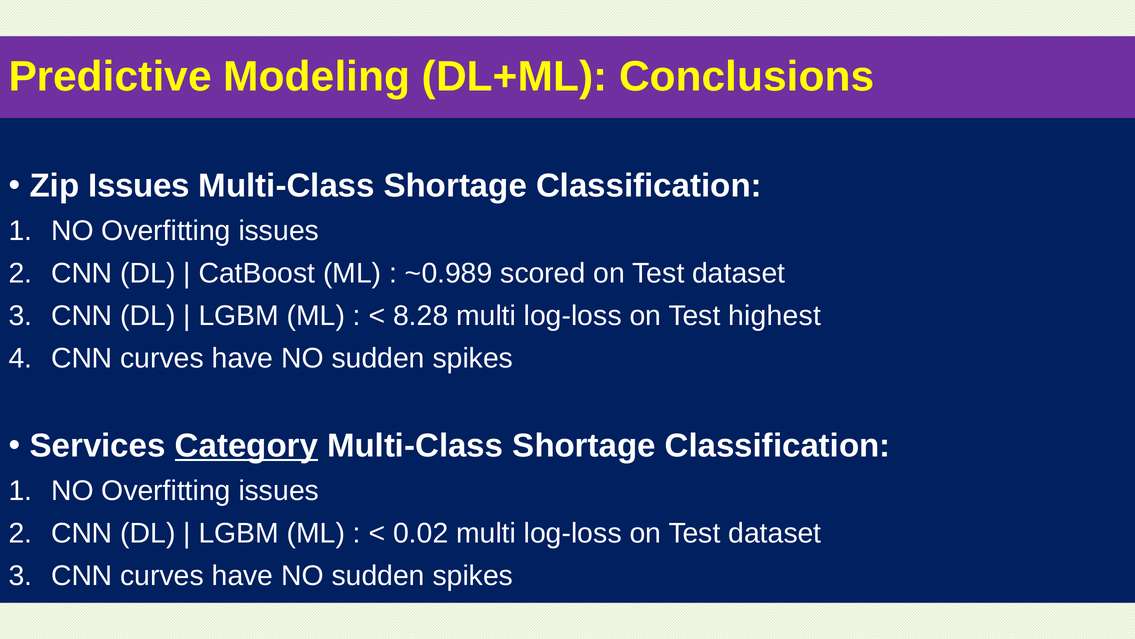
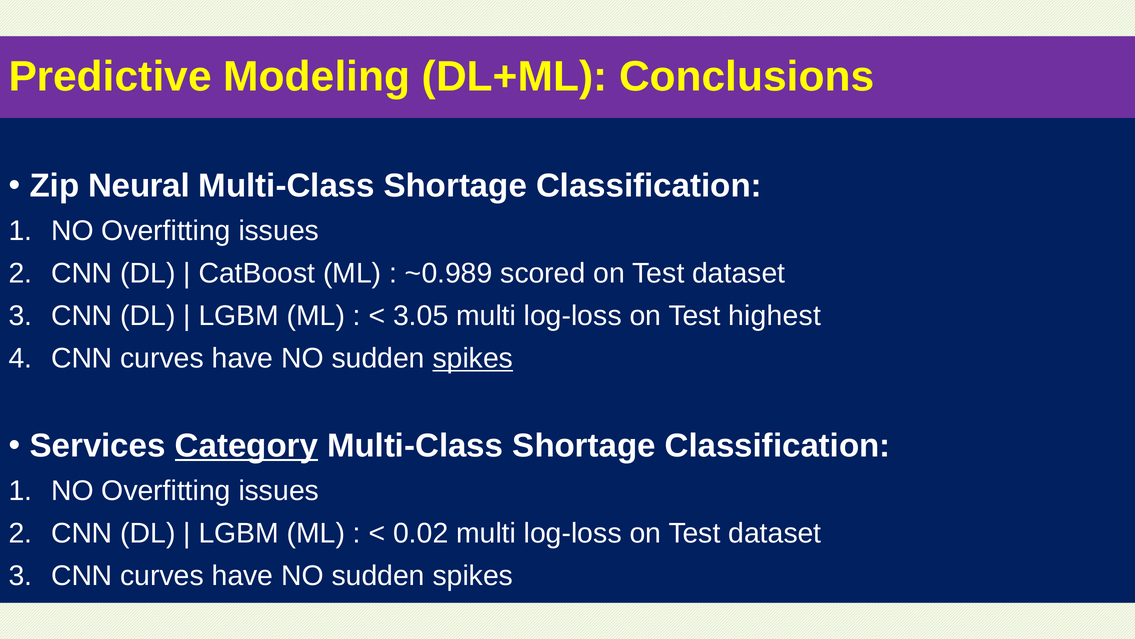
Zip Issues: Issues -> Neural (139, 186)
8.28: 8.28 -> 3.05 (421, 316)
spikes underline: none -> present (473, 358)
